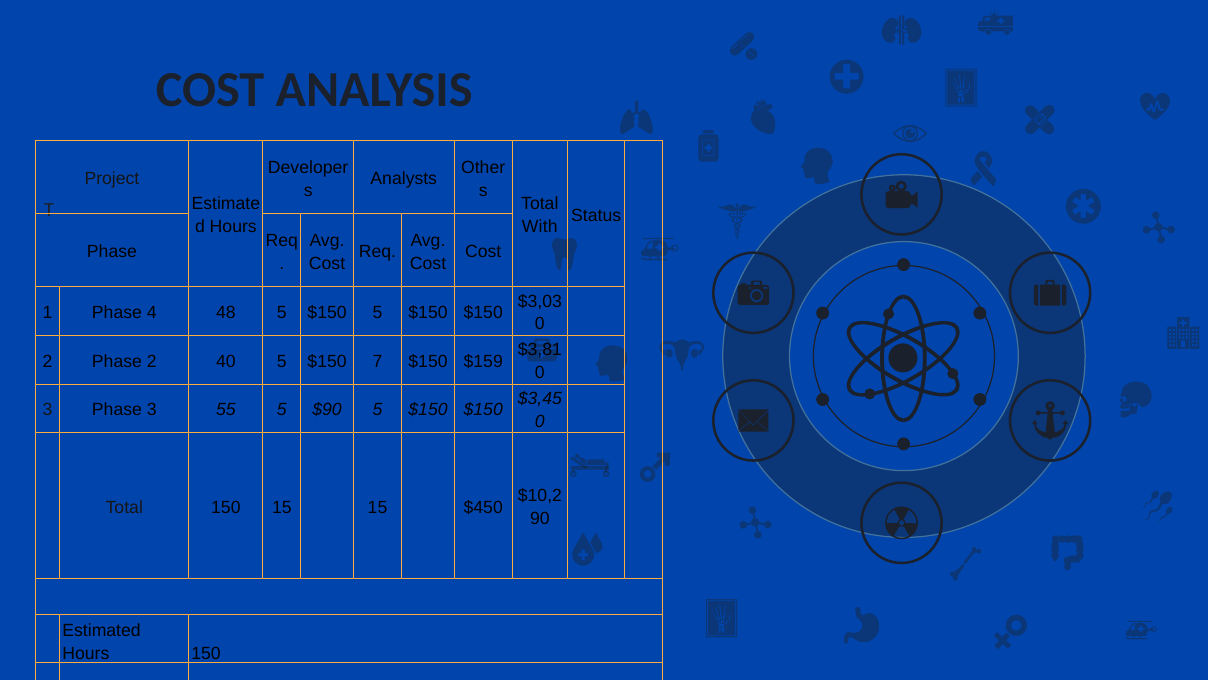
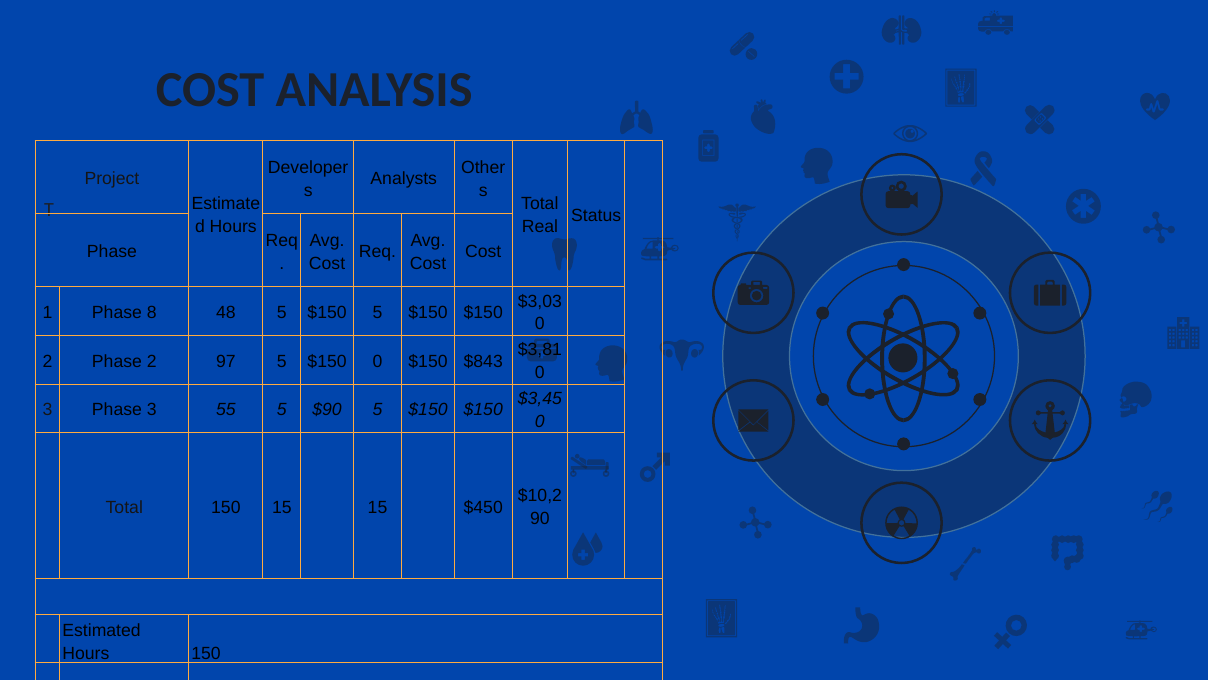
With: With -> Real (540, 227)
4: 4 -> 8 (152, 313)
40: 40 -> 97 (226, 361)
$150 7: 7 -> 0 (378, 361)
$159: $159 -> $843 (483, 361)
